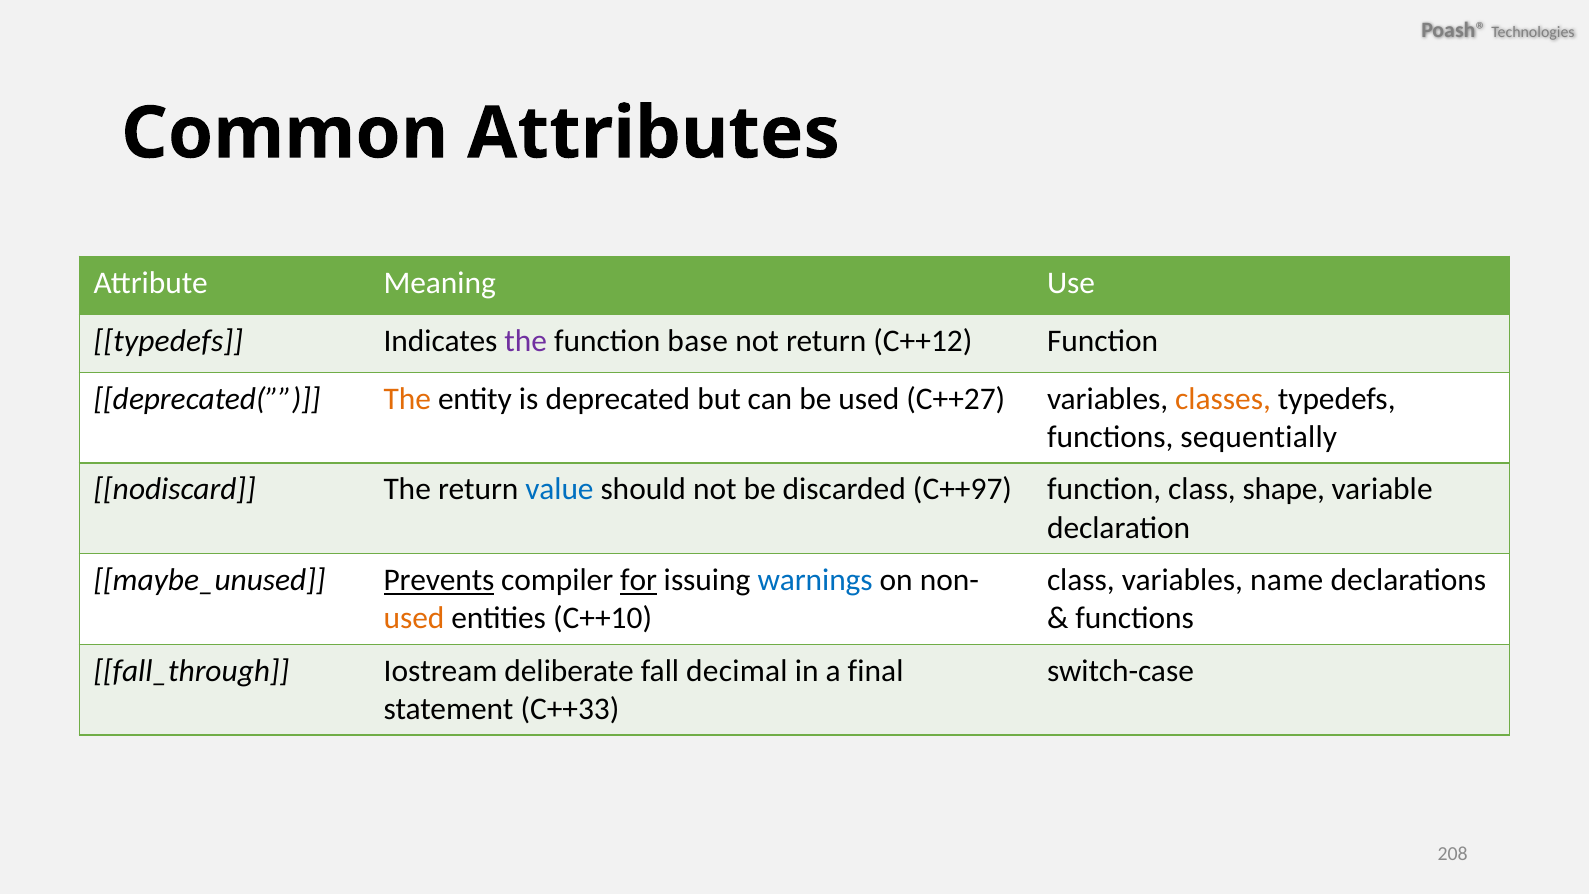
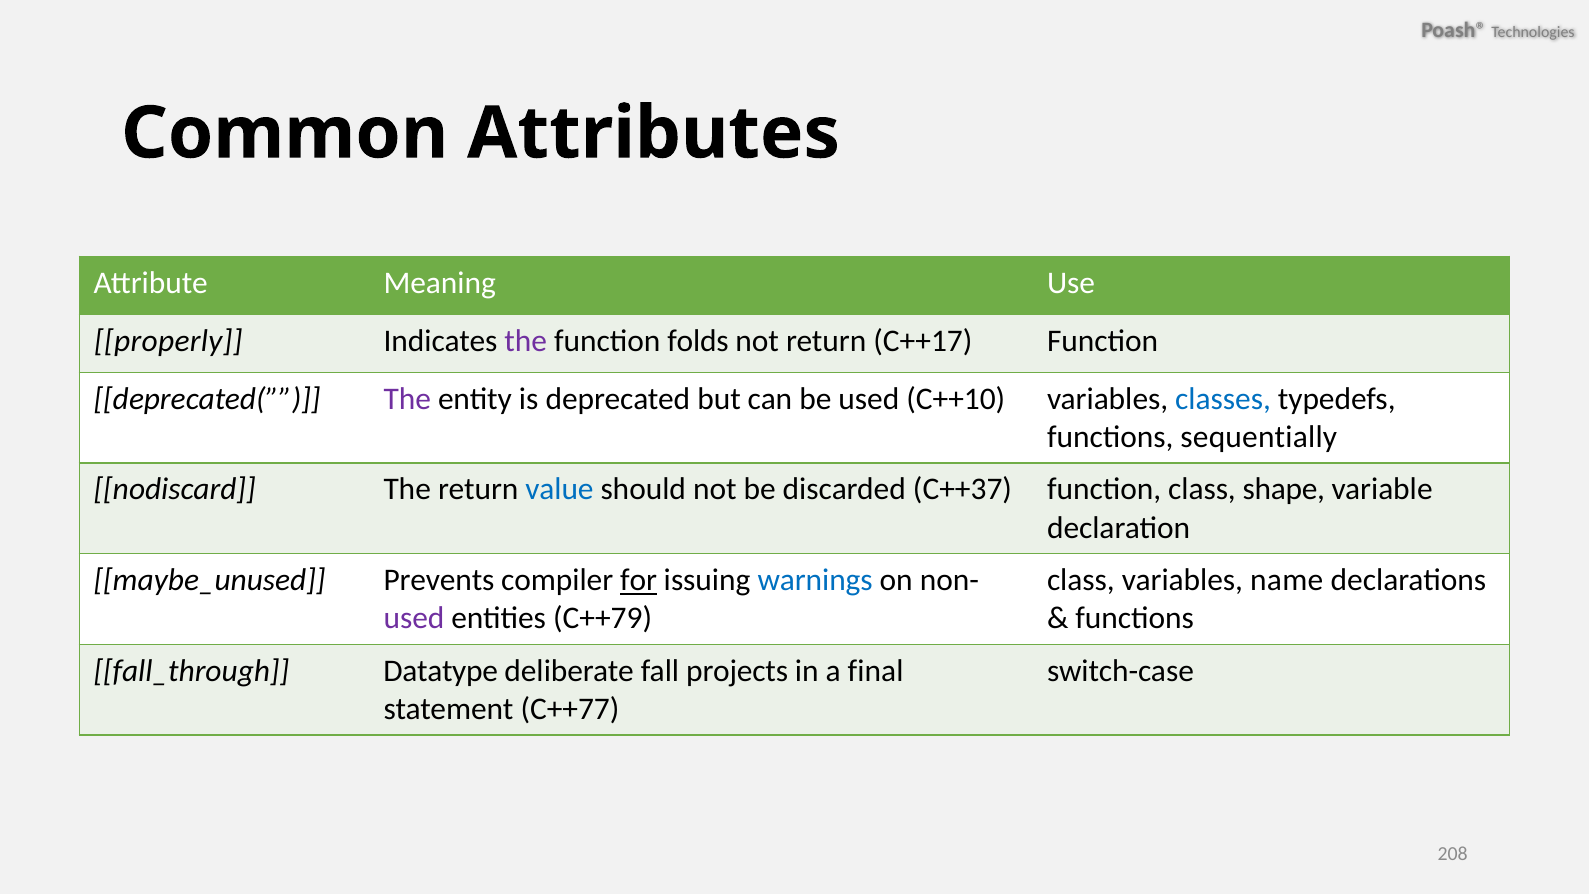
typedefs: typedefs -> properly (168, 341)
base: base -> folds (698, 341)
C++12: C++12 -> C++17 (923, 341)
The colour: orange -> purple (407, 399)
C++27: C++27 -> C++10 (956, 399)
classes colour: orange -> blue (1223, 399)
C++97: C++97 -> C++37 (962, 489)
Prevents underline: present -> none (439, 580)
used colour: orange -> purple (414, 618)
C++10: C++10 -> C++79 (603, 618)
Iostream: Iostream -> Datatype (441, 671)
decimal: decimal -> projects (737, 671)
C++33: C++33 -> C++77 (570, 709)
